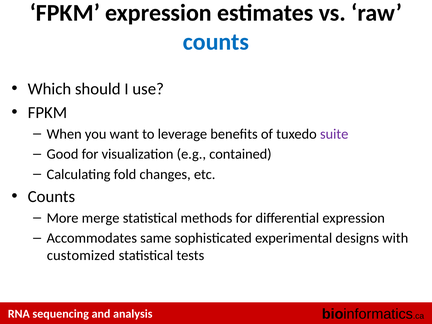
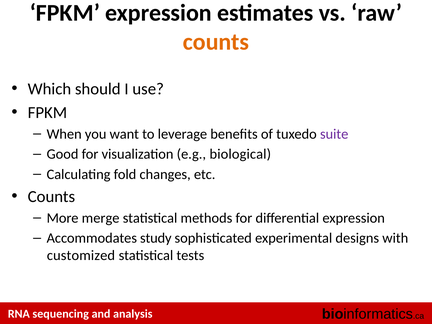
counts colour: blue -> orange (216, 42)
contained: contained -> biological (240, 154)
same: same -> study (156, 238)
